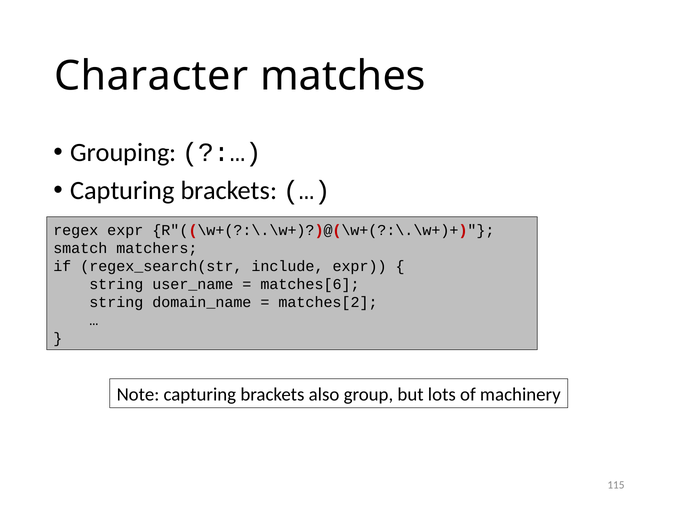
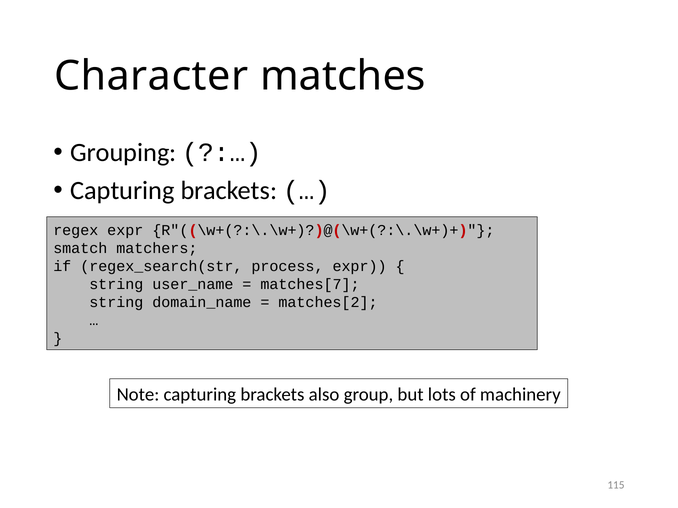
include: include -> process (287, 266)
matches[6: matches[6 -> matches[7 (310, 285)
